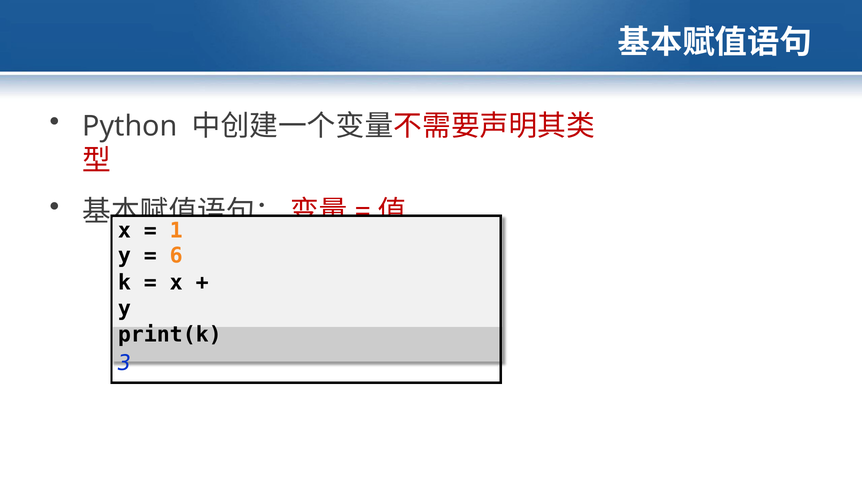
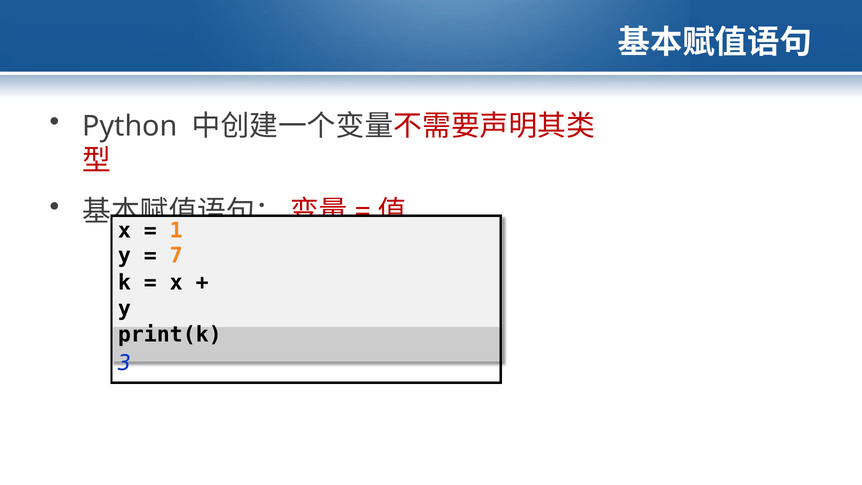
6: 6 -> 7 (176, 256)
